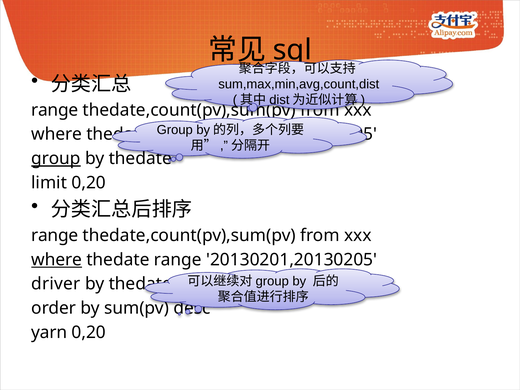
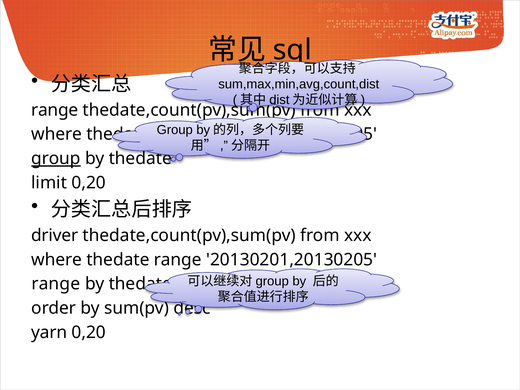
range: range -> driver (55, 235)
where underline: present -> none (57, 260)
driver: driver -> range (56, 284)
